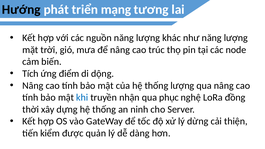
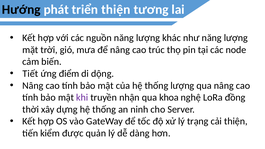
triển mạng: mạng -> thiện (116, 10)
Tích: Tích -> Tiết (30, 74)
khi colour: blue -> purple (82, 98)
phục: phục -> khoa (169, 98)
dừng: dừng -> trạng (198, 121)
